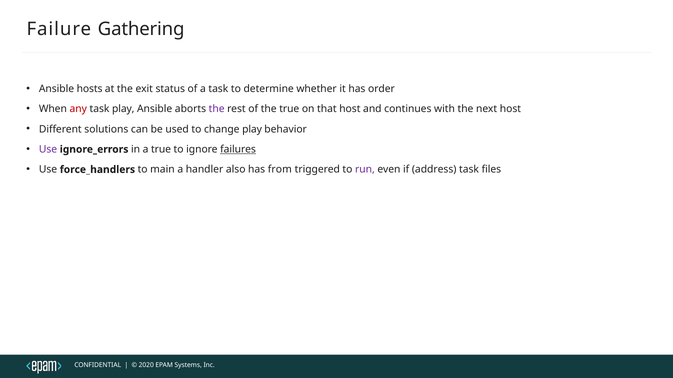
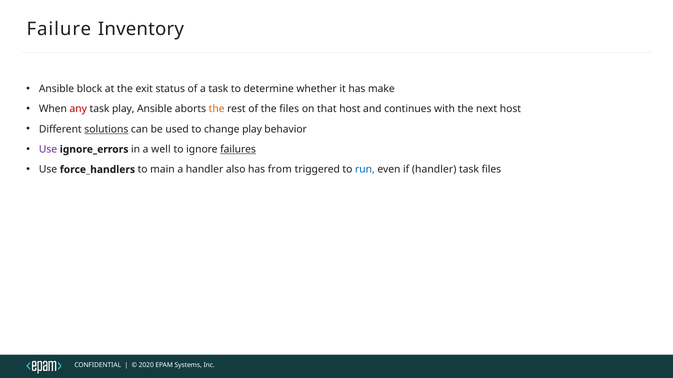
Gathering: Gathering -> Inventory (141, 29)
hosts: hosts -> block (90, 89)
order: order -> make (381, 89)
the colour: purple -> orange (217, 109)
the true: true -> files (289, 109)
solutions underline: none -> present (106, 129)
a true: true -> well (161, 150)
run colour: purple -> blue (365, 170)
if address: address -> handler (434, 170)
